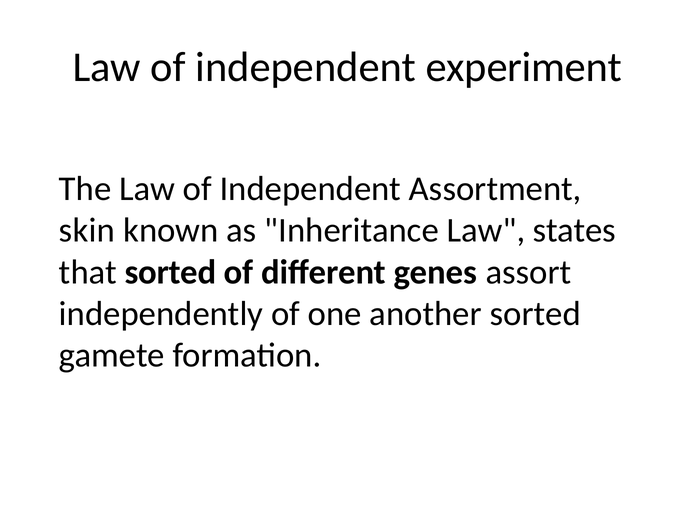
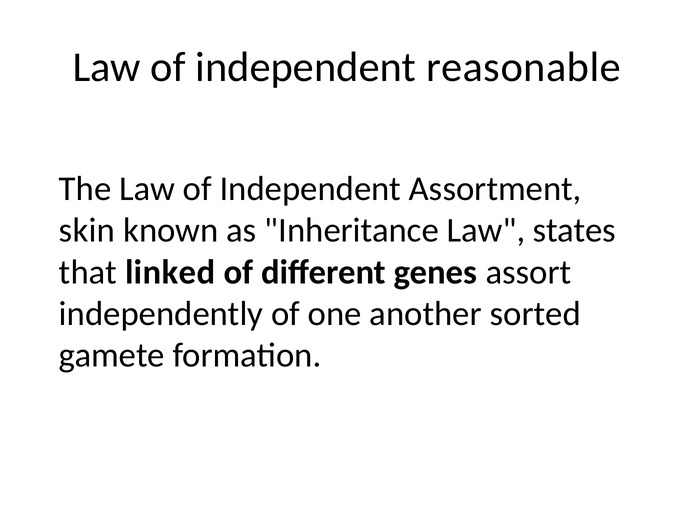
experiment: experiment -> reasonable (523, 67)
that sorted: sorted -> linked (170, 272)
